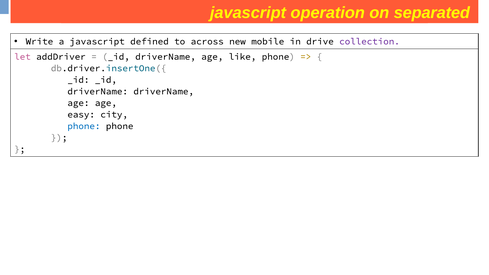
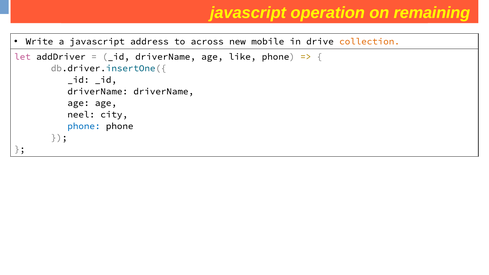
separated: separated -> remaining (432, 13)
defined: defined -> address (149, 41)
collection colour: purple -> orange (369, 41)
easy: easy -> neel (81, 114)
